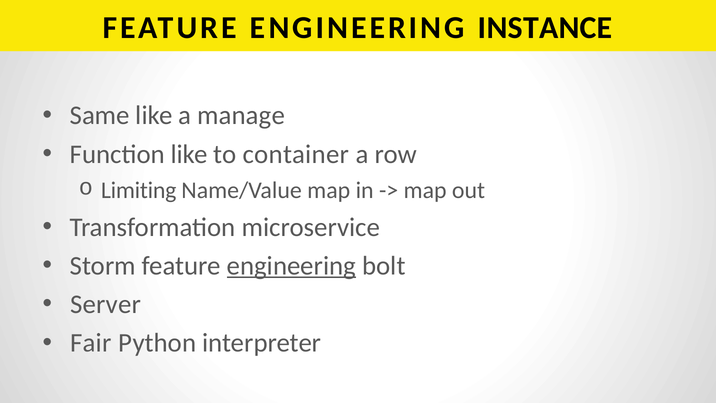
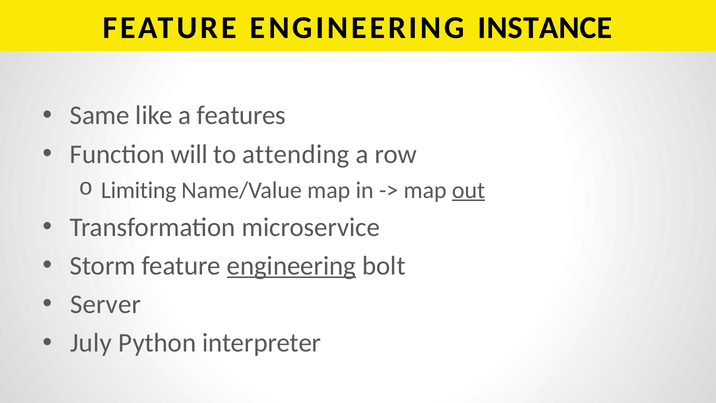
manage: manage -> features (241, 116)
Function like: like -> will (189, 154)
container: container -> attending (296, 154)
out underline: none -> present (469, 190)
Fair: Fair -> July (91, 343)
